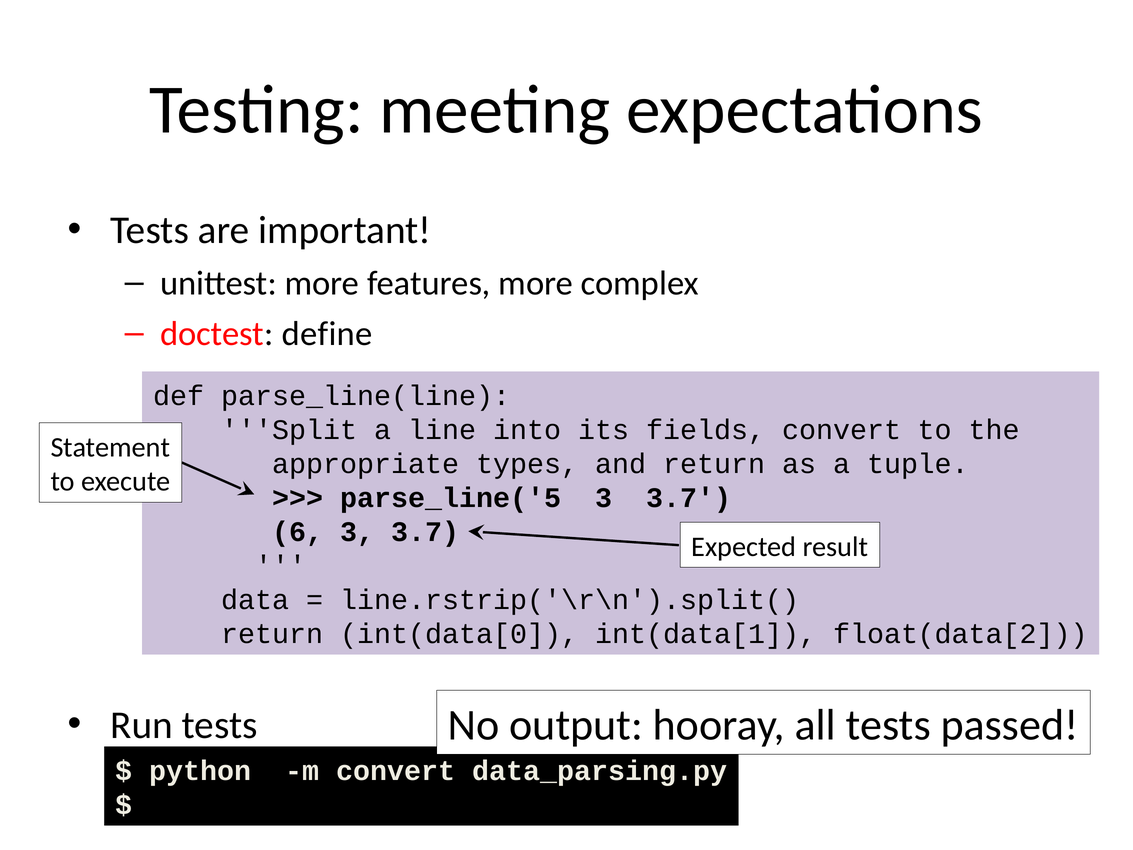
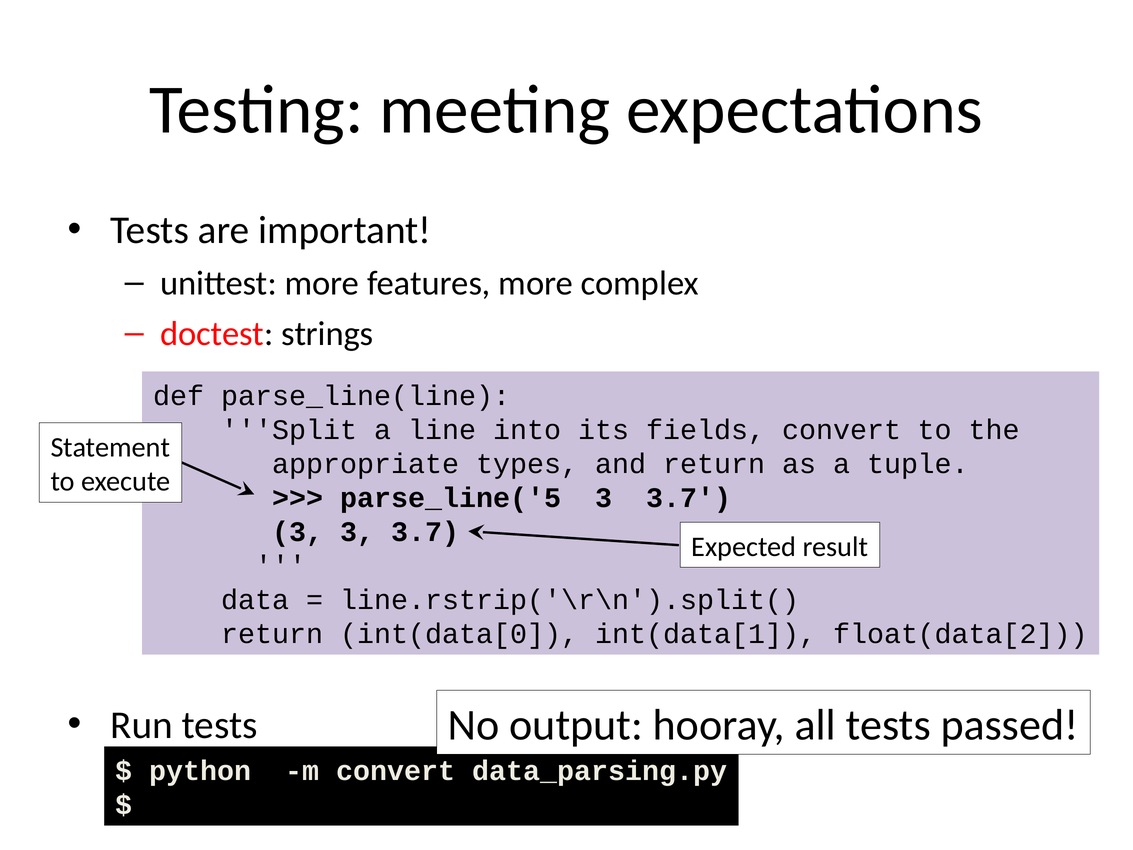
define: define -> strings (327, 334)
6: 6 -> 3 (298, 532)
